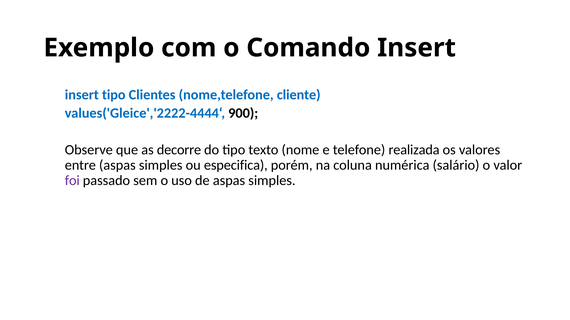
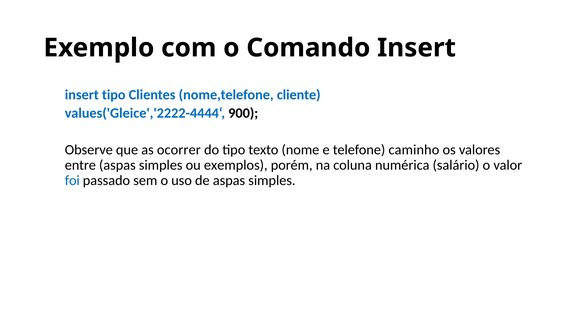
decorre: decorre -> ocorrer (179, 150)
realizada: realizada -> caminho (414, 150)
especifica: especifica -> exemplos (236, 166)
foi colour: purple -> blue (72, 181)
